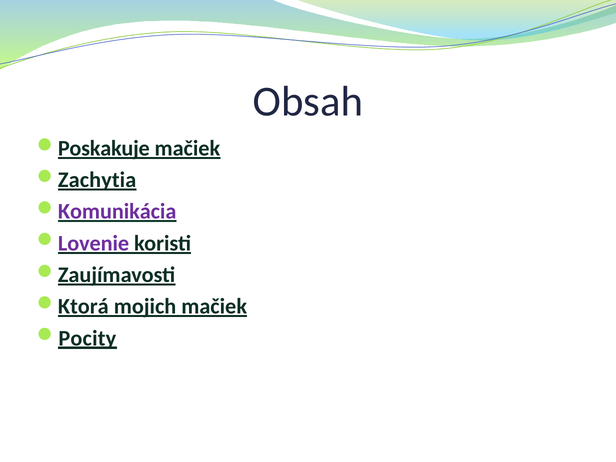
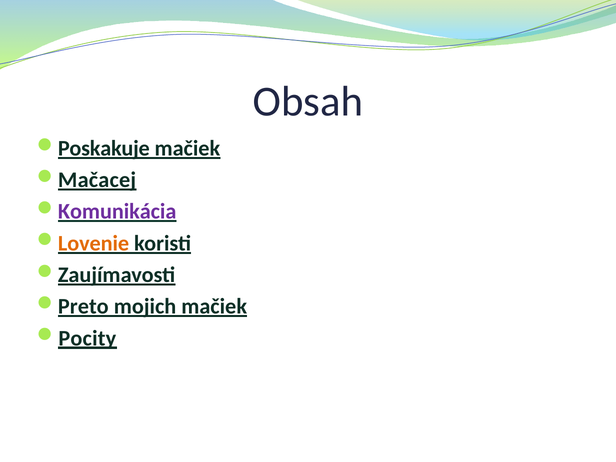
Zachytia: Zachytia -> Mačacej (97, 180)
Lovenie colour: purple -> orange (94, 243)
Ktorá: Ktorá -> Preto (83, 307)
